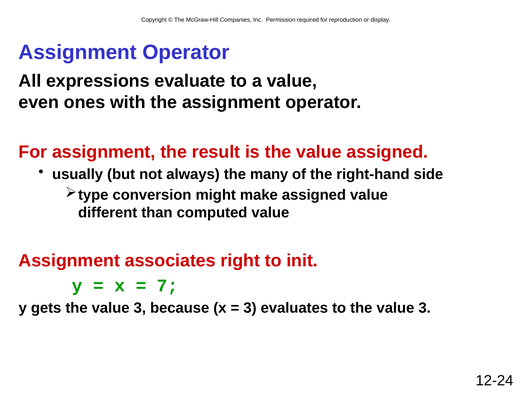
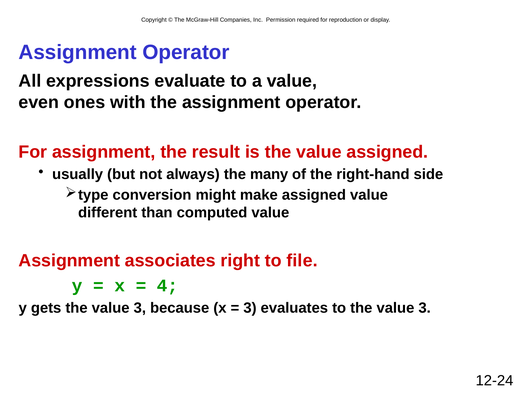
init: init -> file (302, 261)
7: 7 -> 4 (168, 286)
